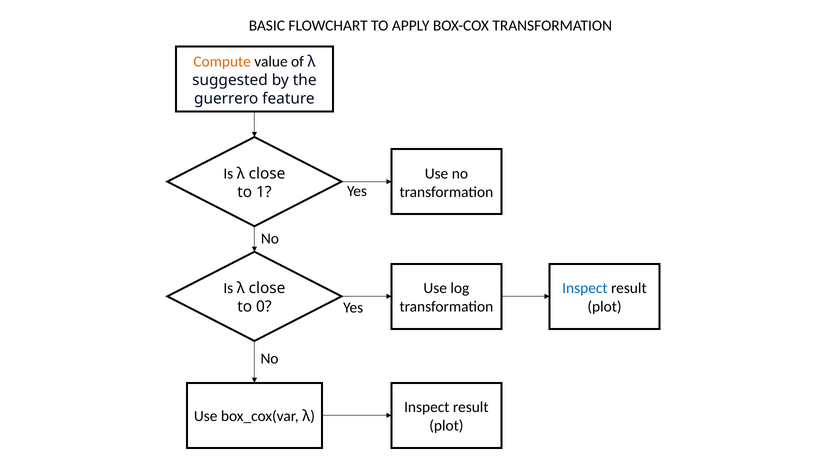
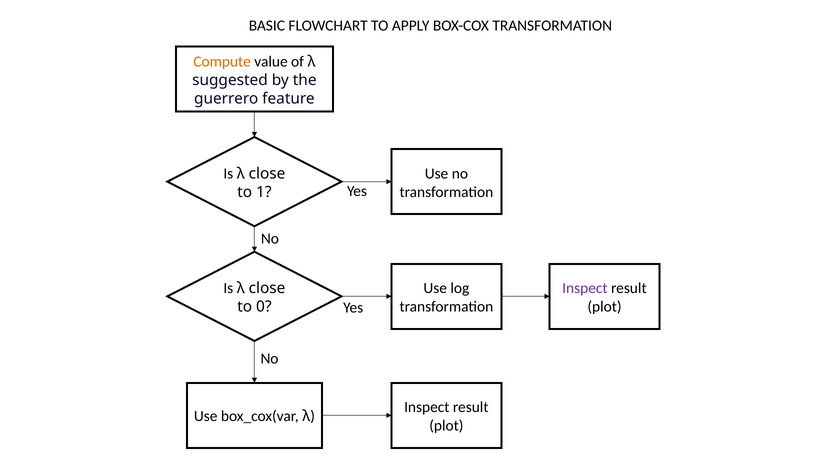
Inspect colour: blue -> purple (585, 288)
